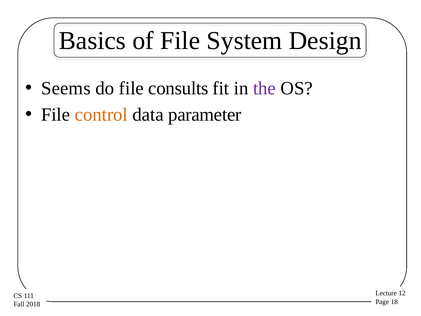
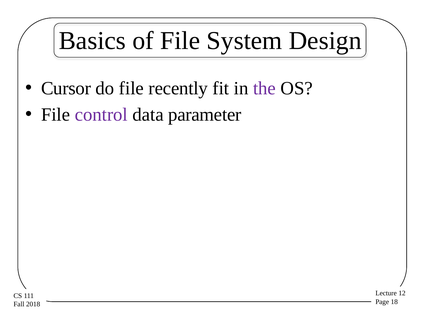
Seems: Seems -> Cursor (66, 88)
consults: consults -> recently (178, 88)
control colour: orange -> purple (101, 115)
